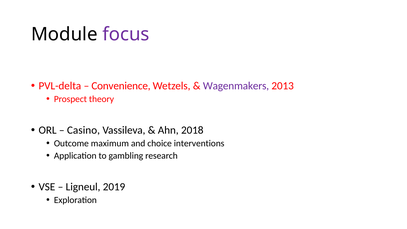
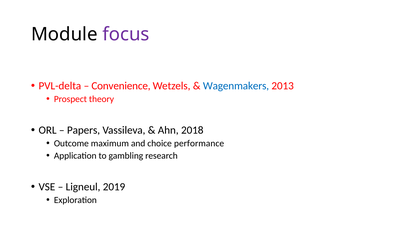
Wagenmakers colour: purple -> blue (236, 86)
Casino: Casino -> Papers (84, 130)
interventions: interventions -> performance (199, 143)
